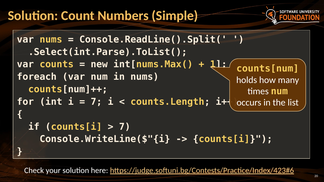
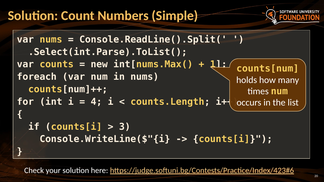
7: 7 -> 4 (96, 102)
7: 7 -> 3 (125, 127)
